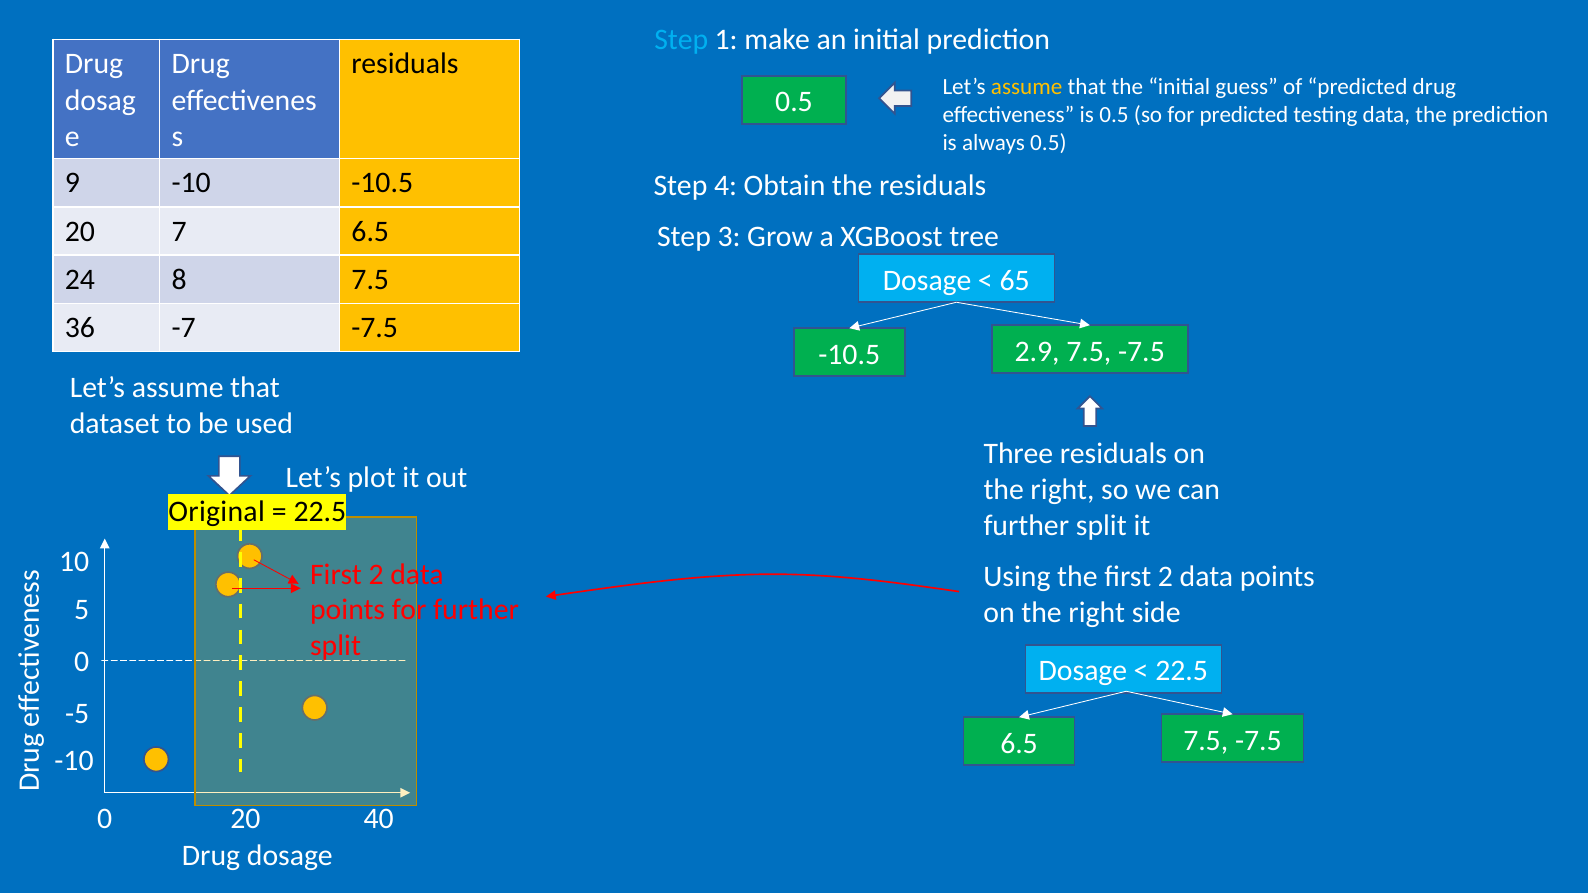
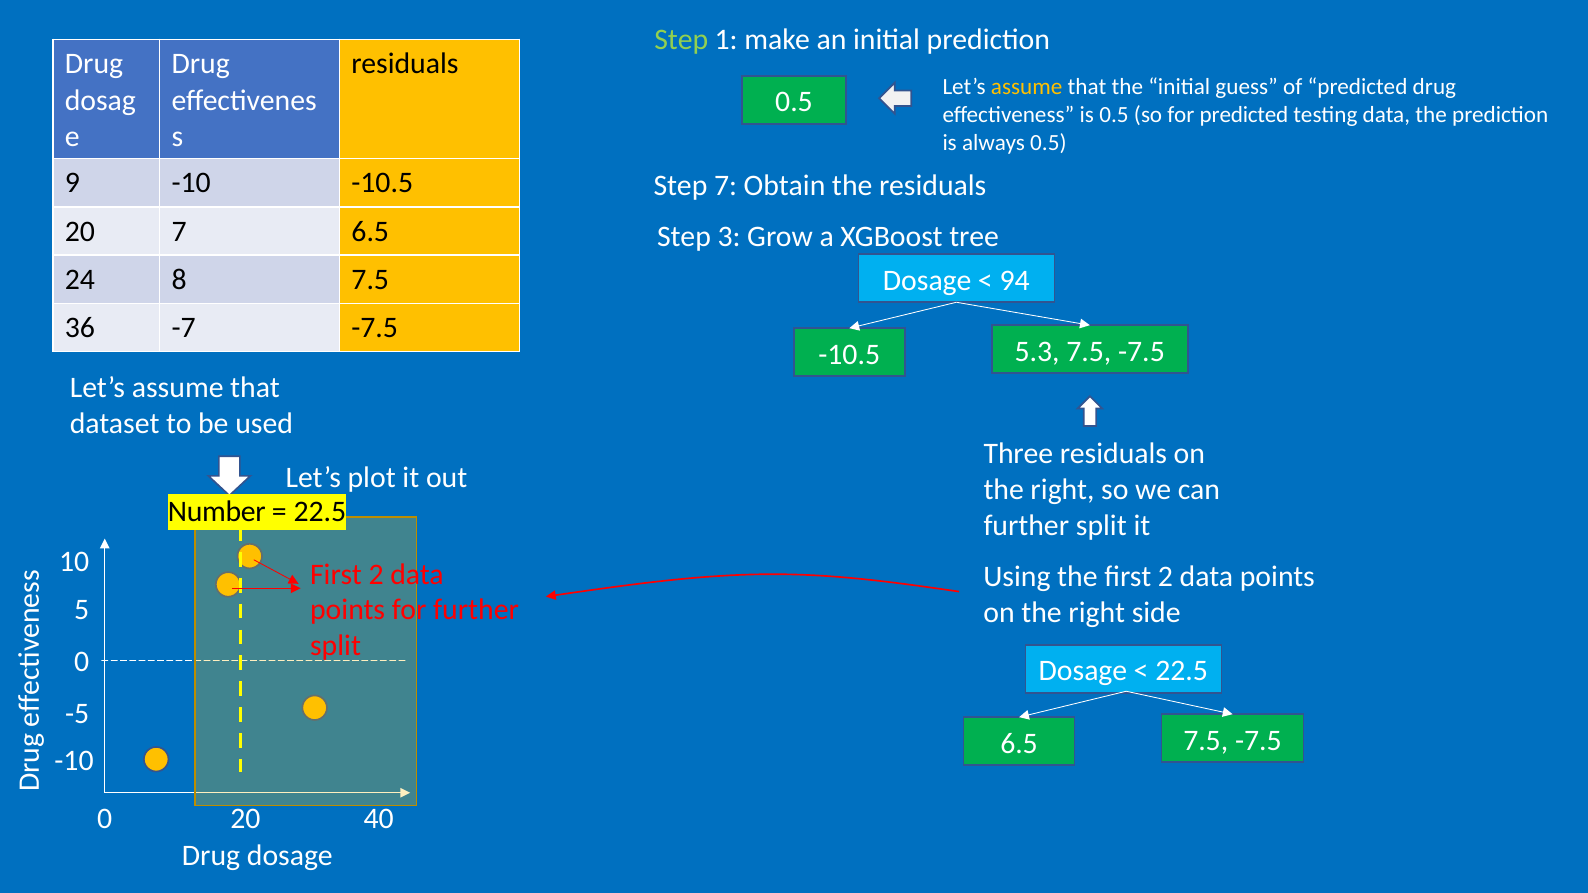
Step colour: light blue -> light green (681, 39)
Step 4: 4 -> 7 (726, 186)
65: 65 -> 94 (1015, 280)
2.9: 2.9 -> 5.3 (1037, 351)
Original: Original -> Number (217, 512)
